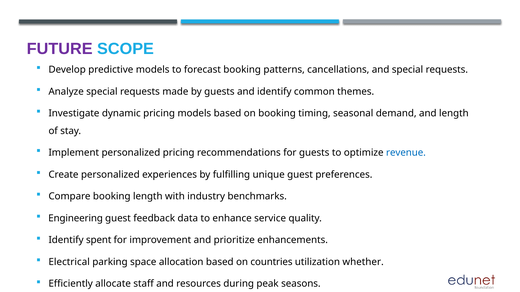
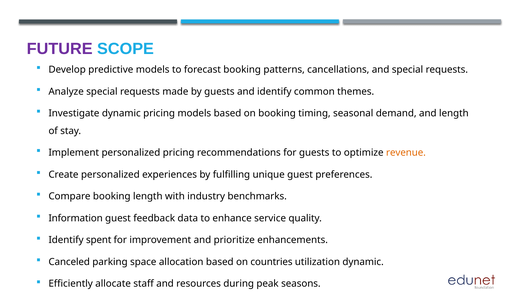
revenue colour: blue -> orange (406, 153)
Engineering: Engineering -> Information (76, 219)
Electrical: Electrical -> Canceled (69, 262)
utilization whether: whether -> dynamic (363, 262)
